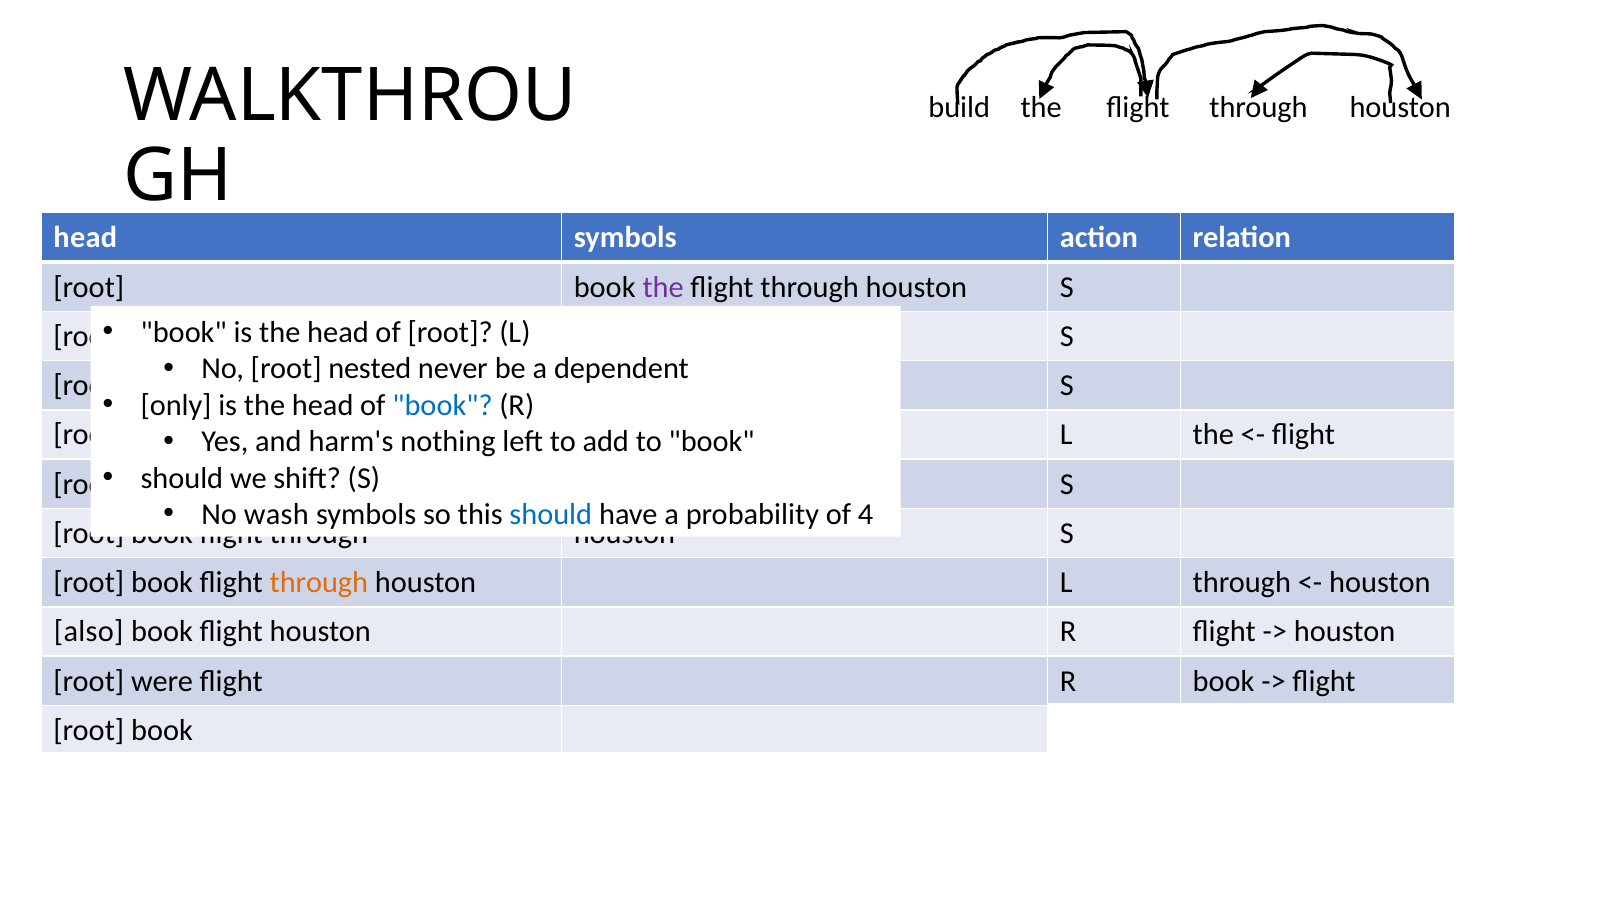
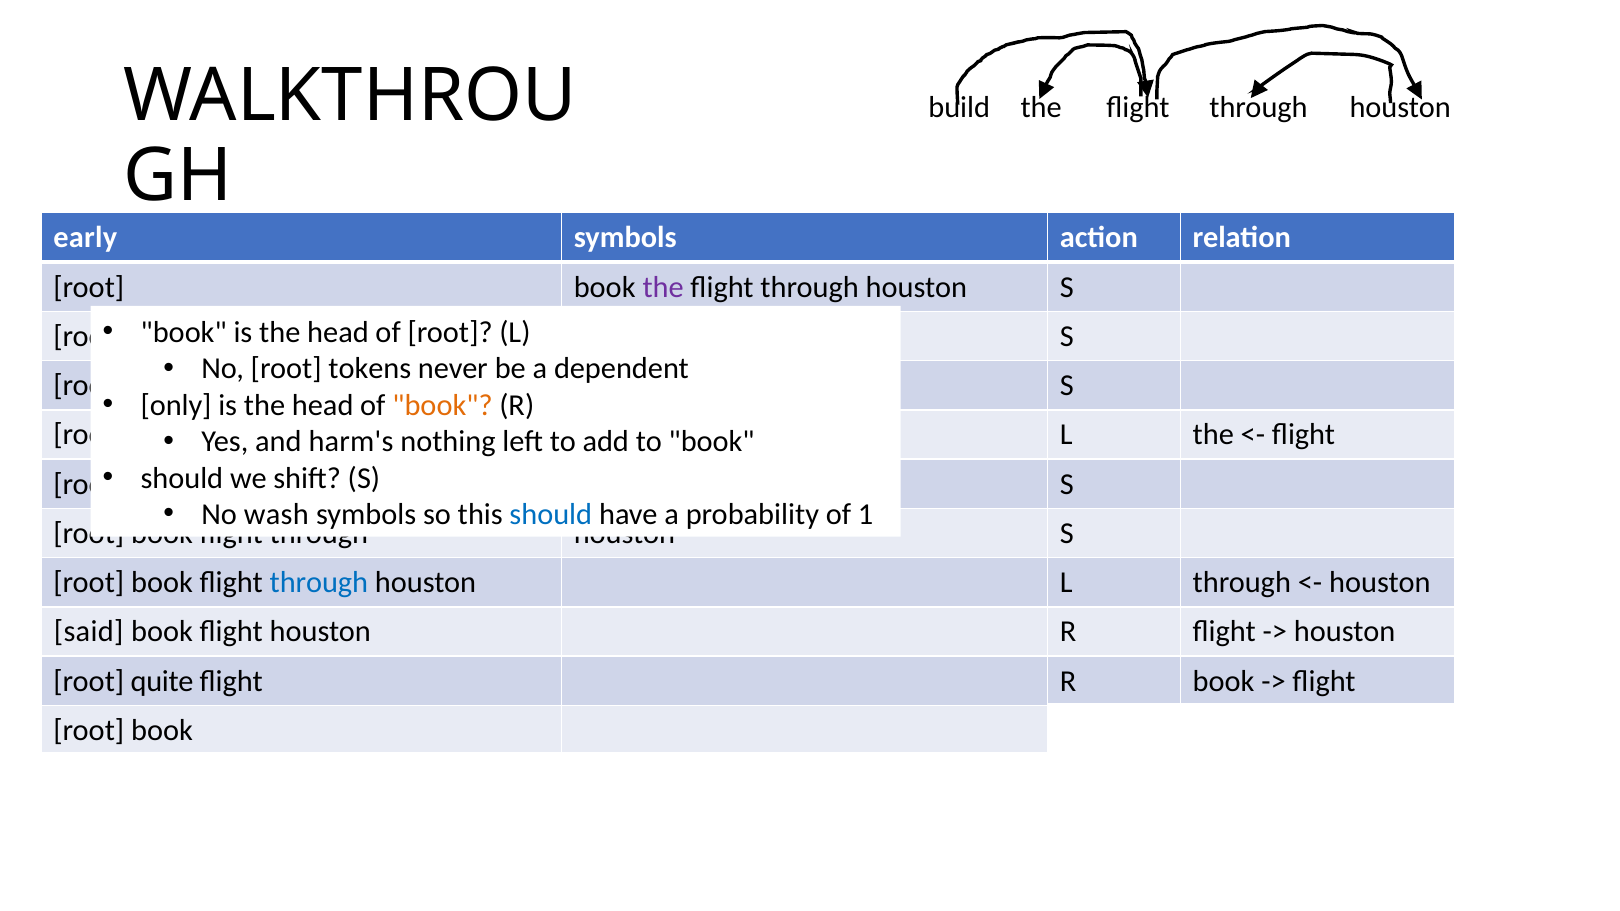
head: head -> early (85, 238)
nested: nested -> tokens (370, 369)
book colour: blue -> orange (442, 405)
4: 4 -> 1 (866, 515)
through colour: orange -> blue (319, 583)
also: also -> said (89, 632)
were: were -> quite (162, 681)
